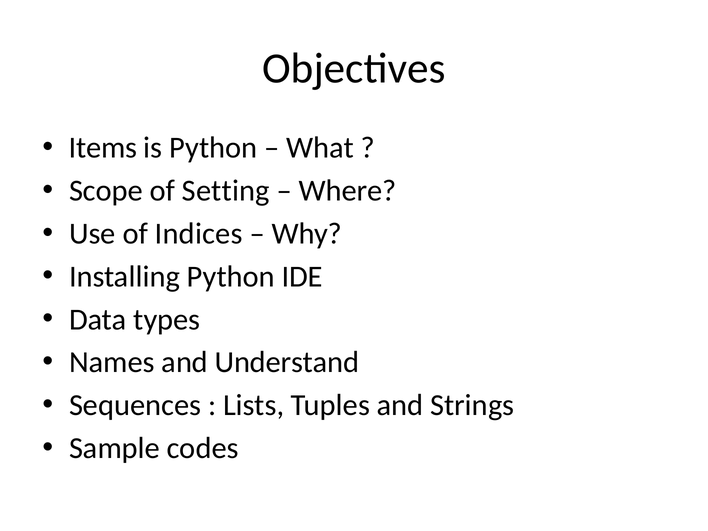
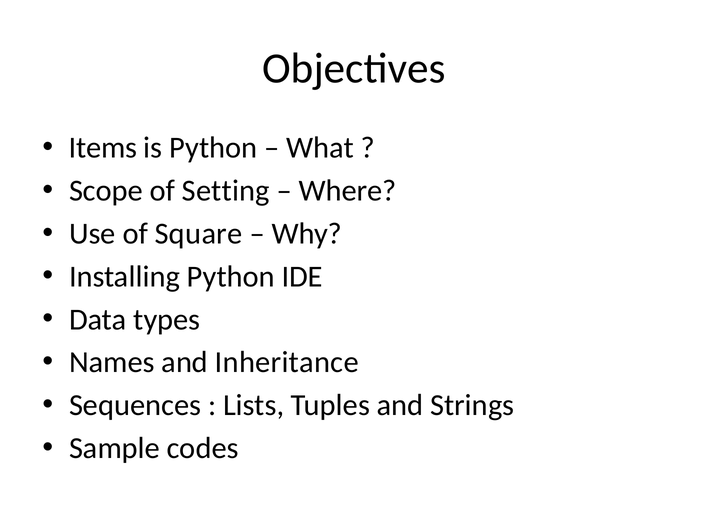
Indices: Indices -> Square (199, 234)
Understand: Understand -> Inheritance (287, 362)
